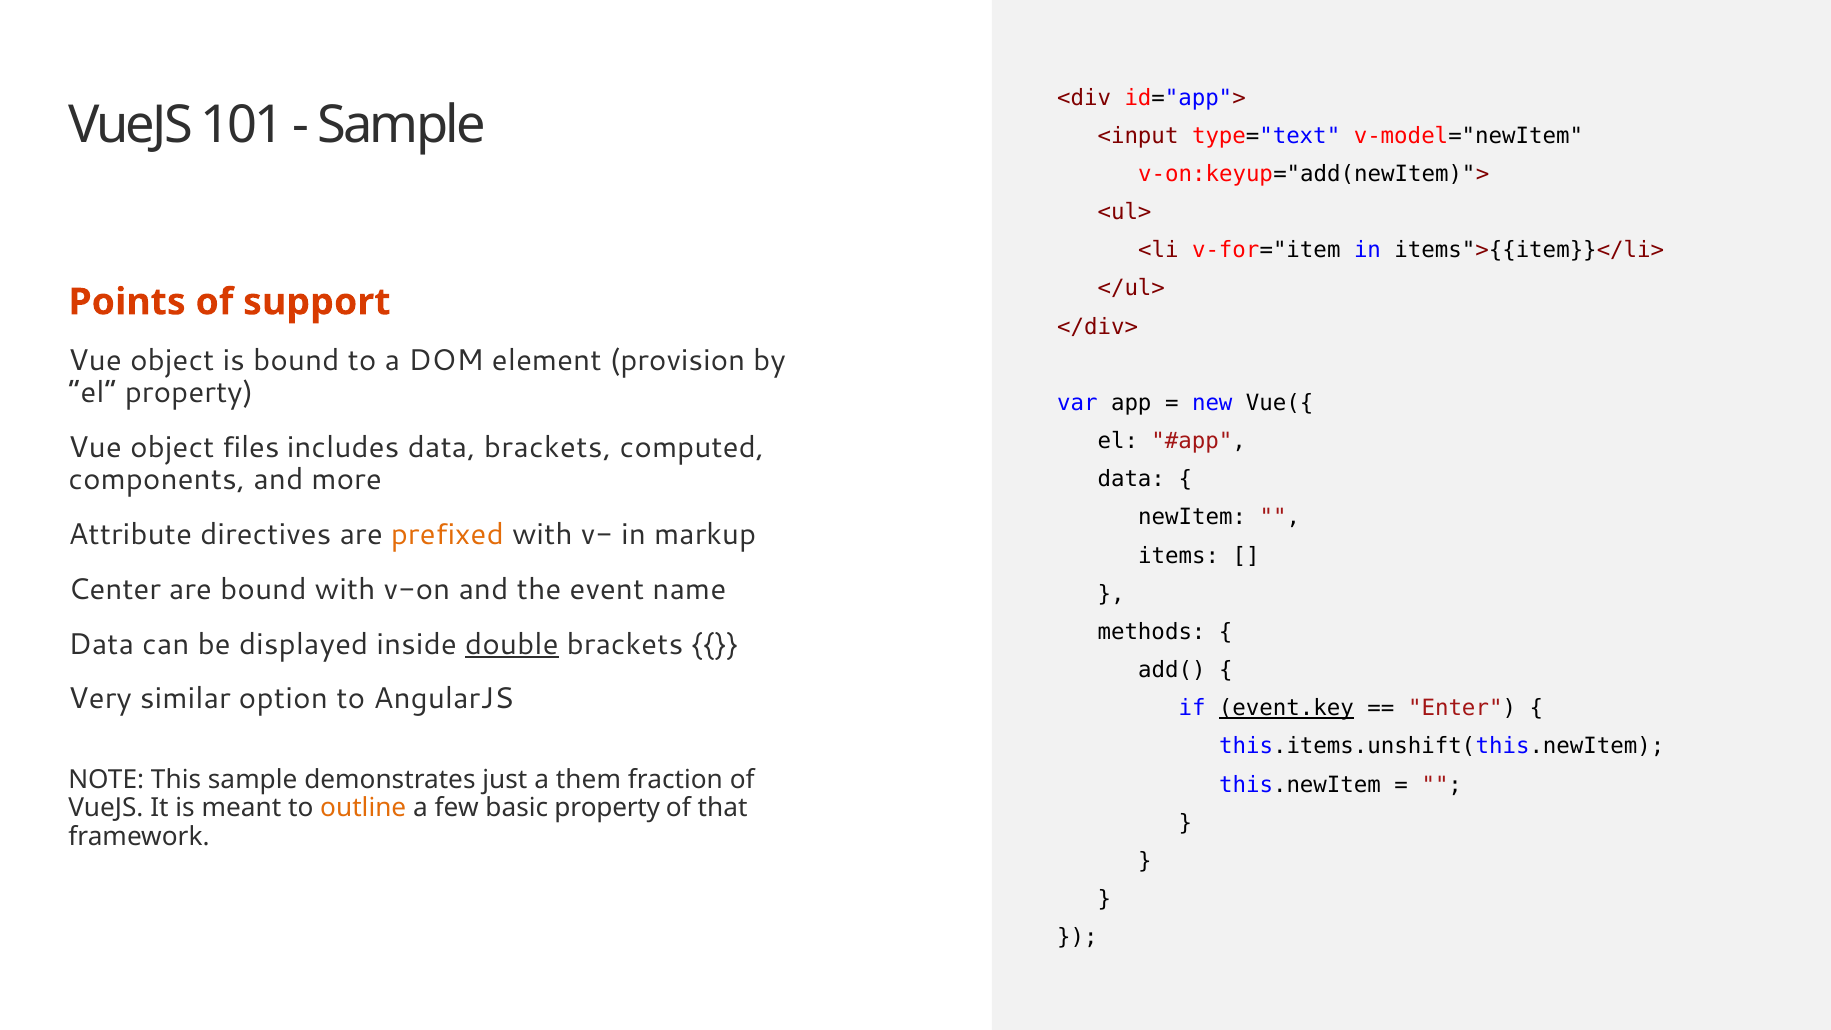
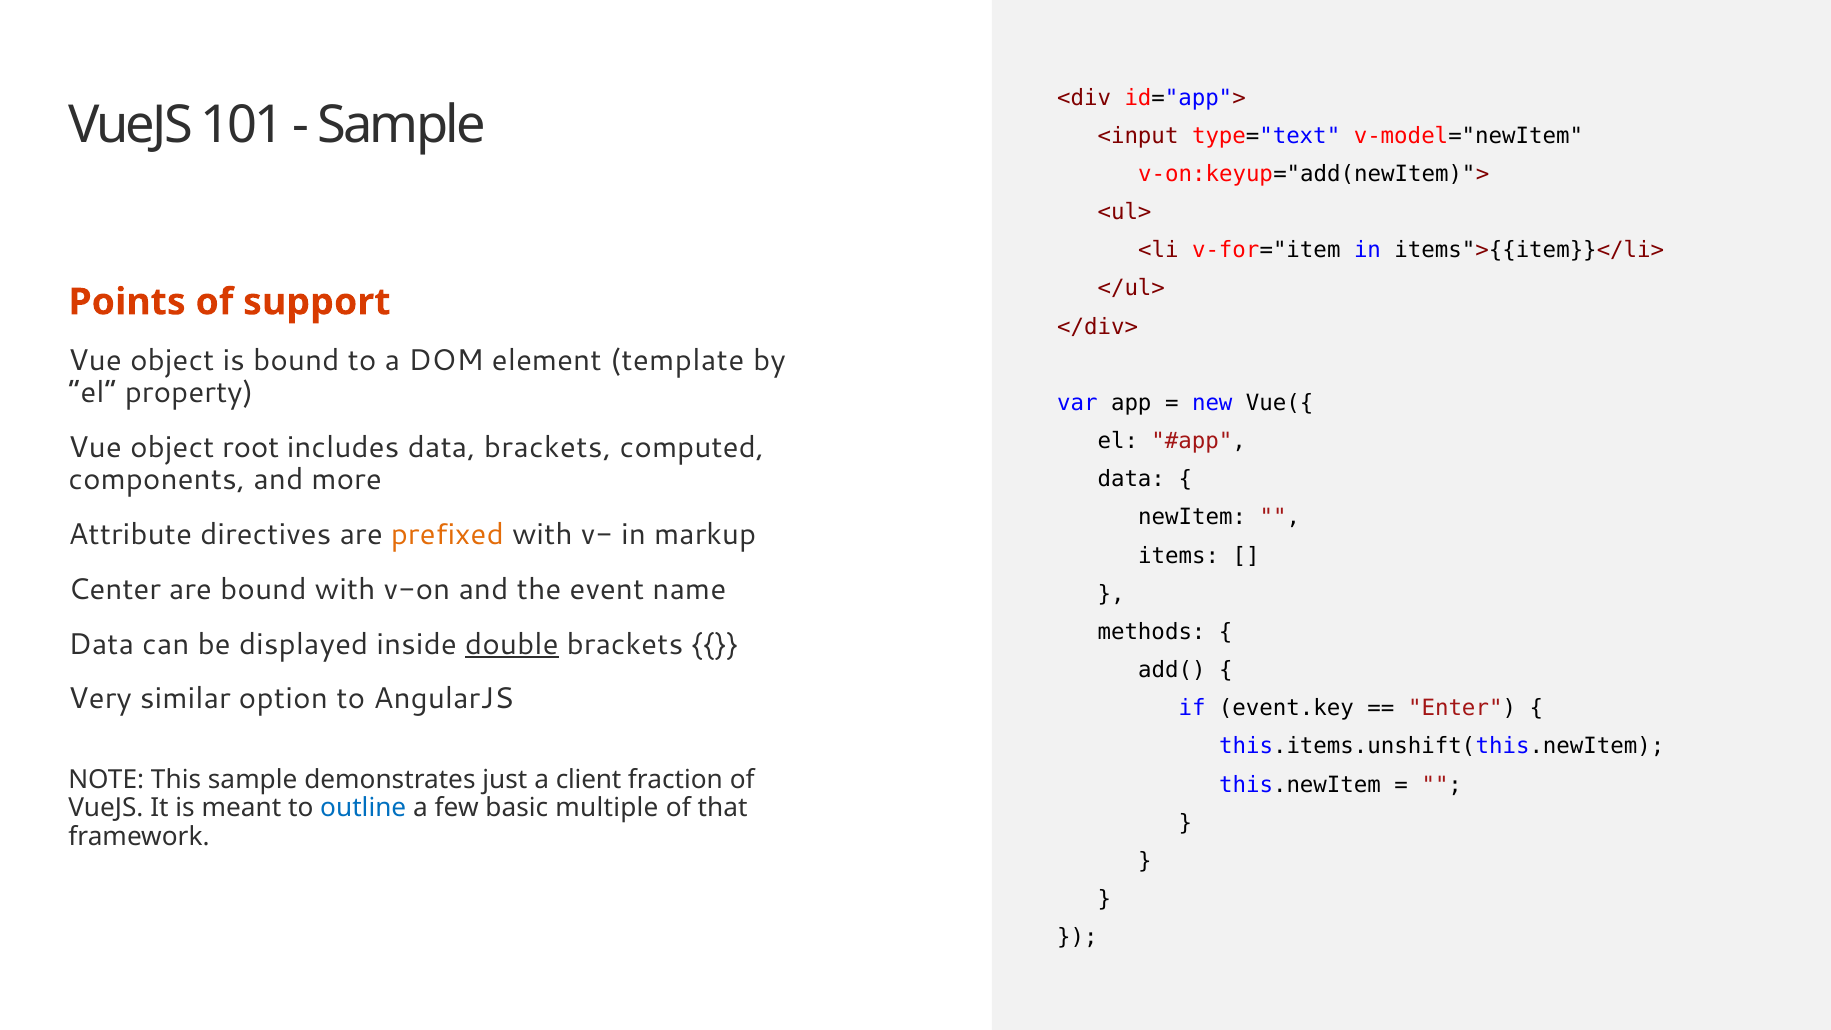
provision: provision -> template (677, 361)
files: files -> root (251, 448)
event.key underline: present -> none (1286, 708)
them: them -> client (589, 780)
outline colour: orange -> blue (363, 808)
basic property: property -> multiple (607, 808)
